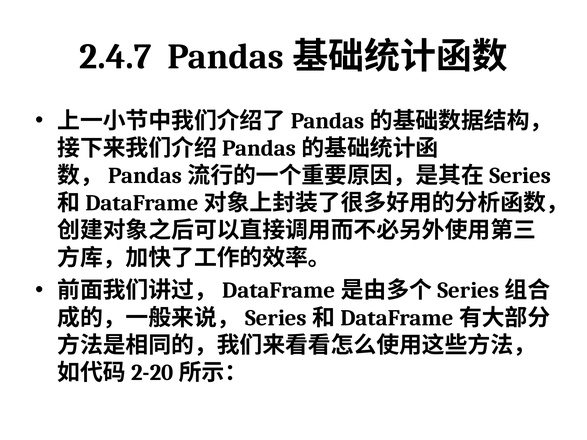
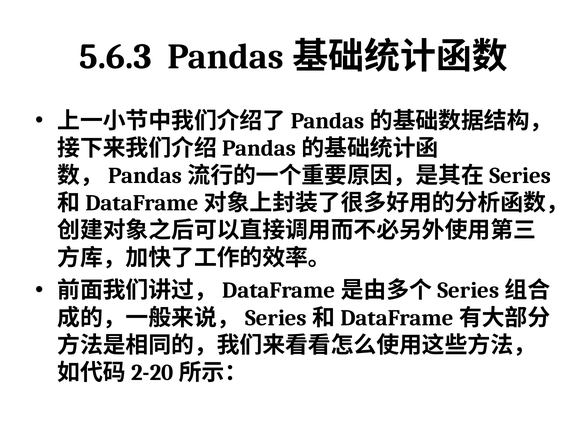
2.4.7: 2.4.7 -> 5.6.3 (115, 57)
